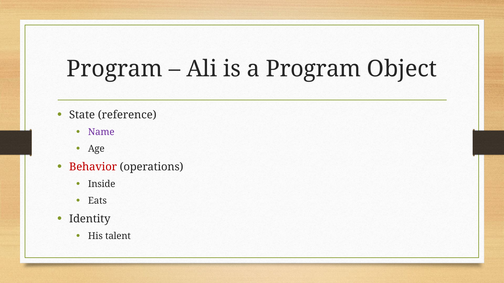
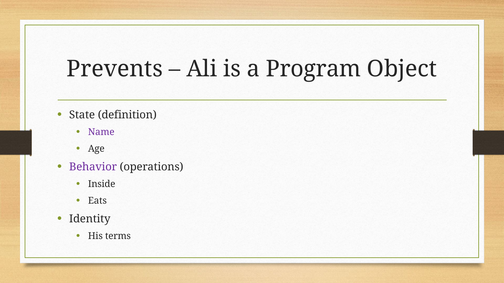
Program: Program -> Prevents (115, 69)
reference: reference -> definition (127, 115)
Behavior colour: red -> purple (93, 167)
talent: talent -> terms (118, 237)
